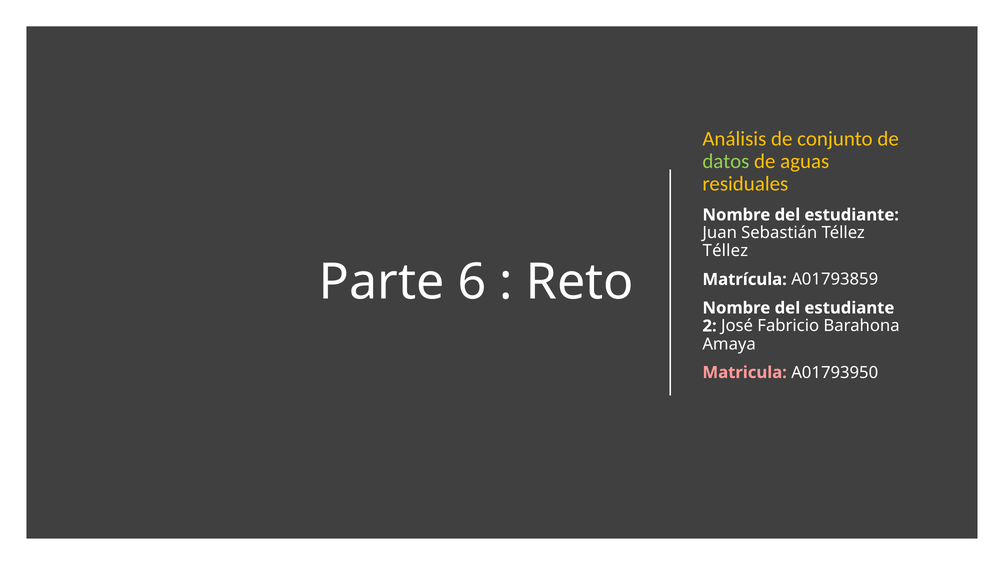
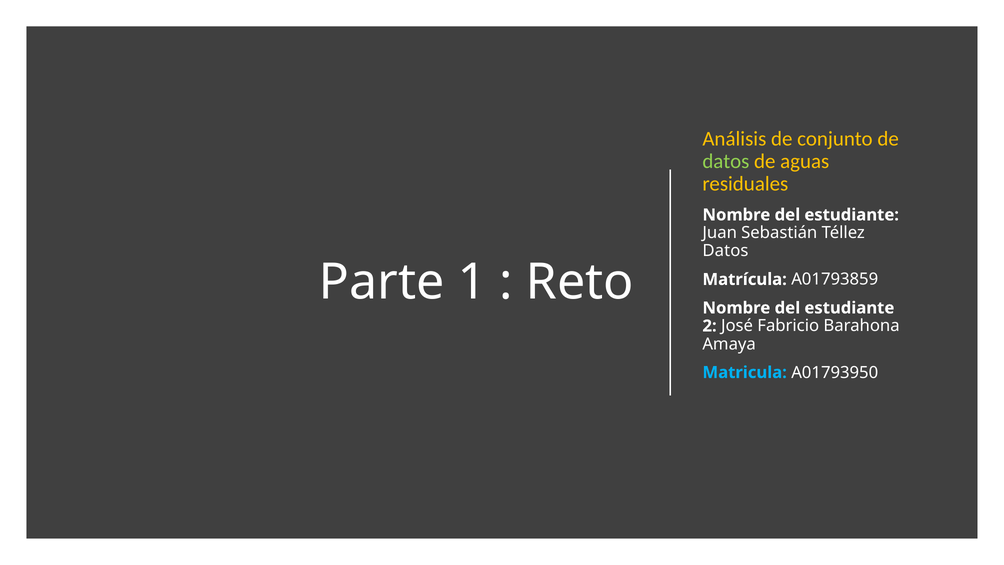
Téllez: Téllez -> Datos (725, 251)
6: 6 -> 1 (472, 282)
Matricula colour: pink -> light blue (745, 372)
